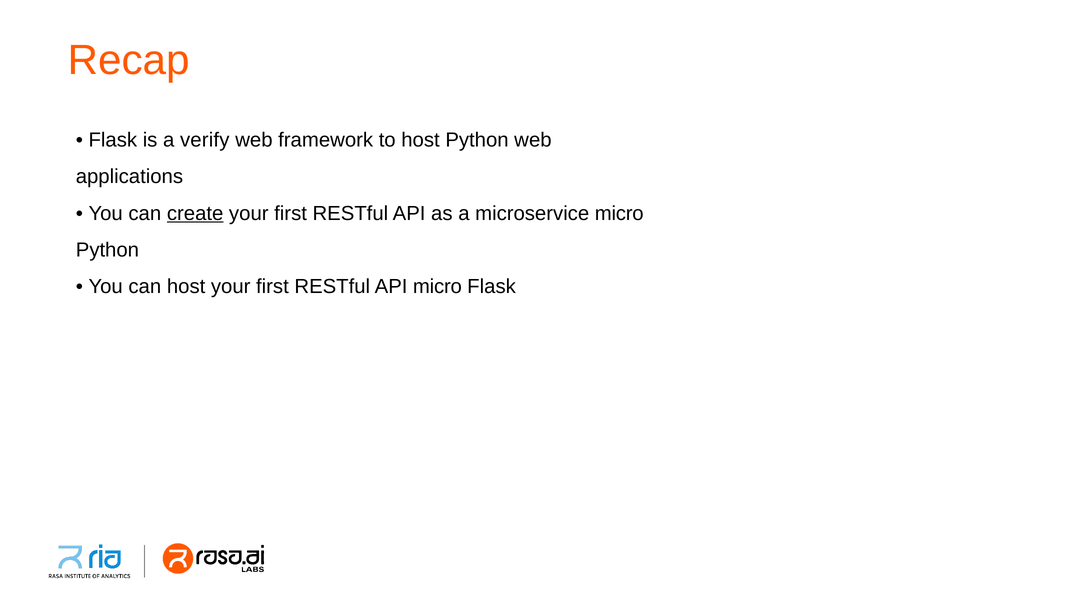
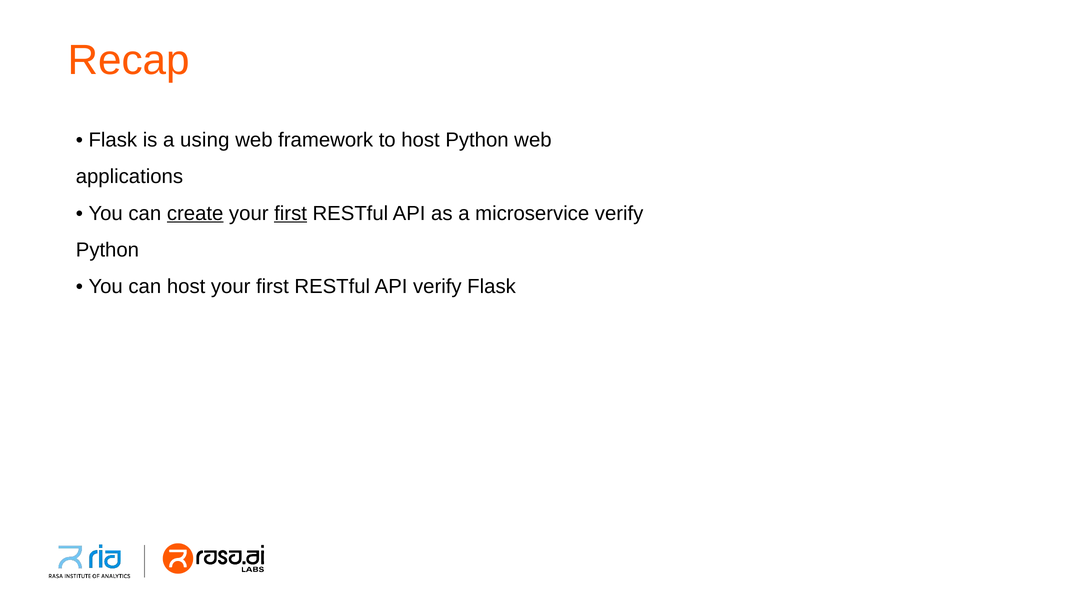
verify: verify -> using (205, 140)
first underline: none -> present (291, 213)
microservice micro: micro -> verify (619, 213)
API micro: micro -> verify (437, 287)
